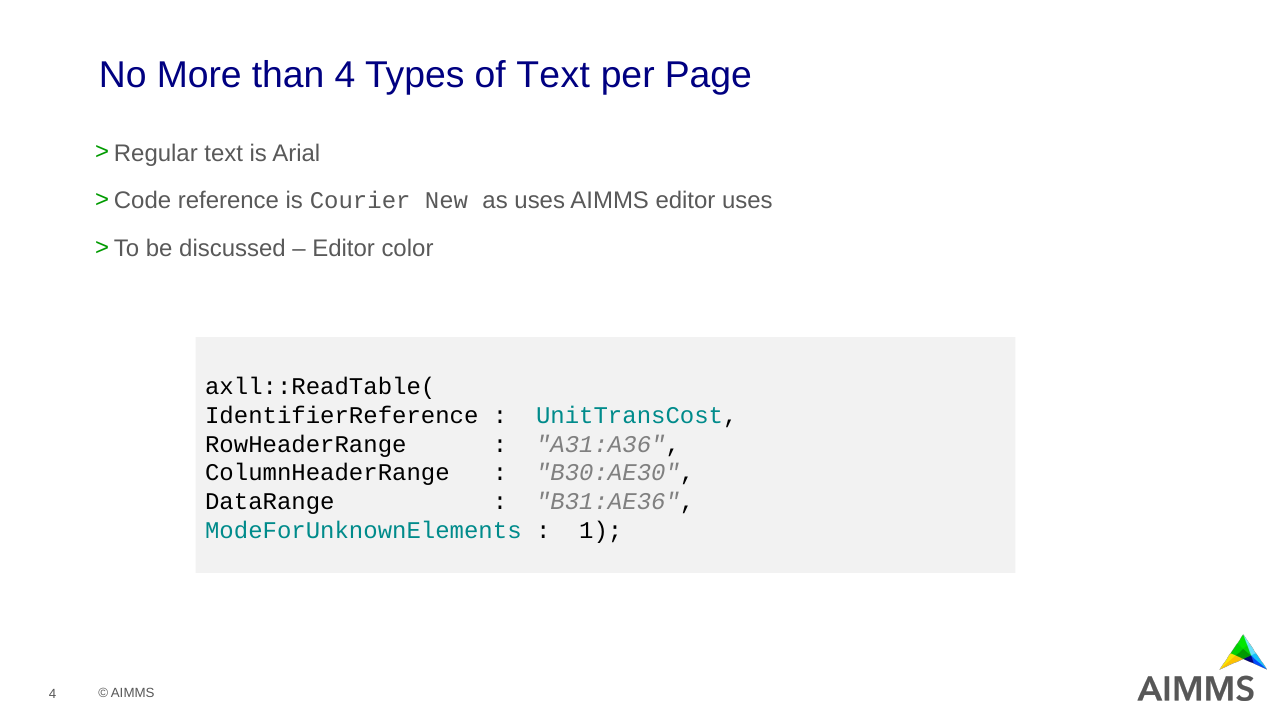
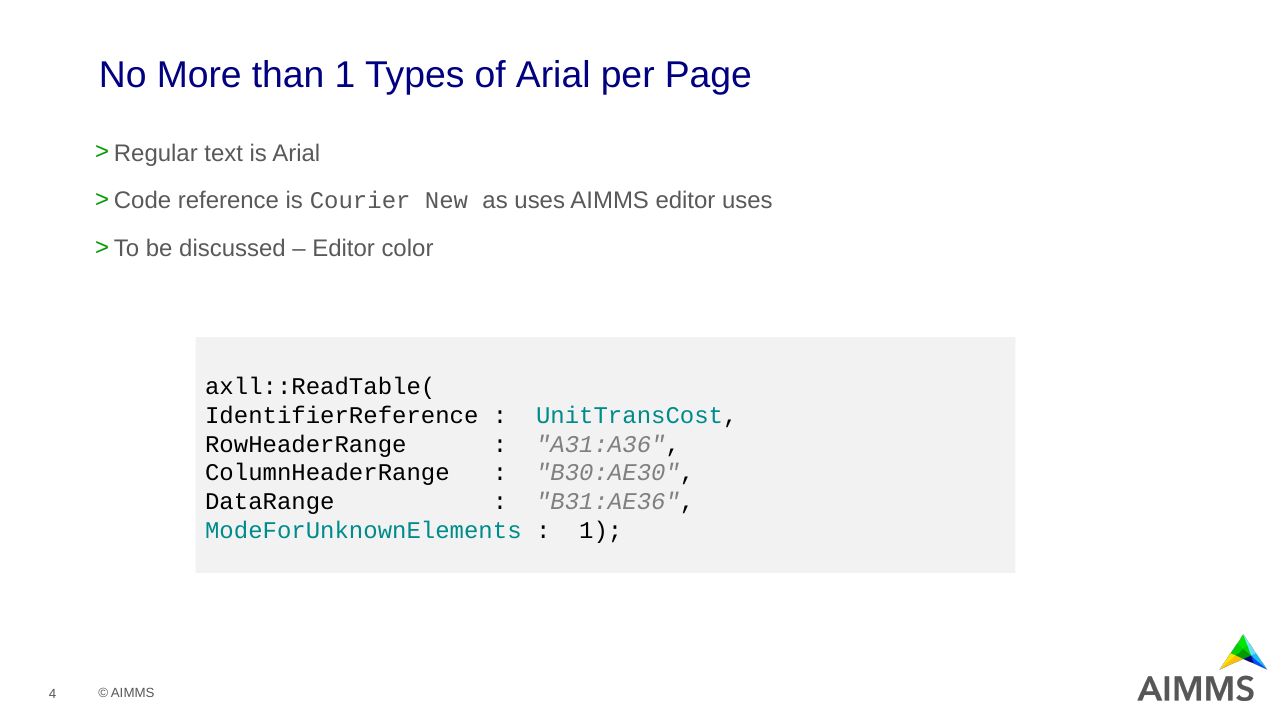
than 4: 4 -> 1 (345, 75)
of Text: Text -> Arial (553, 75)
